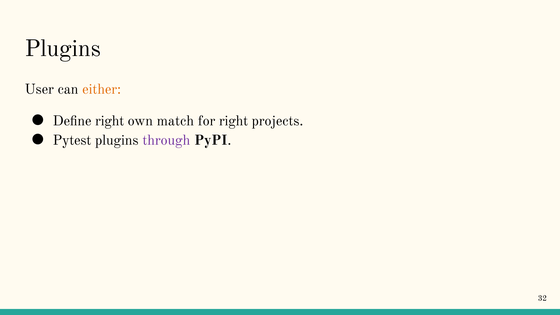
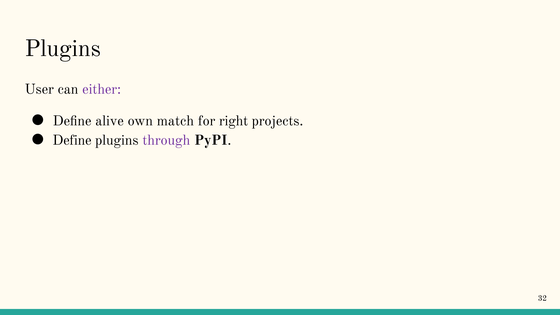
either colour: orange -> purple (102, 89)
Define right: right -> alive (110, 121)
Pytest: Pytest -> Define (72, 140)
